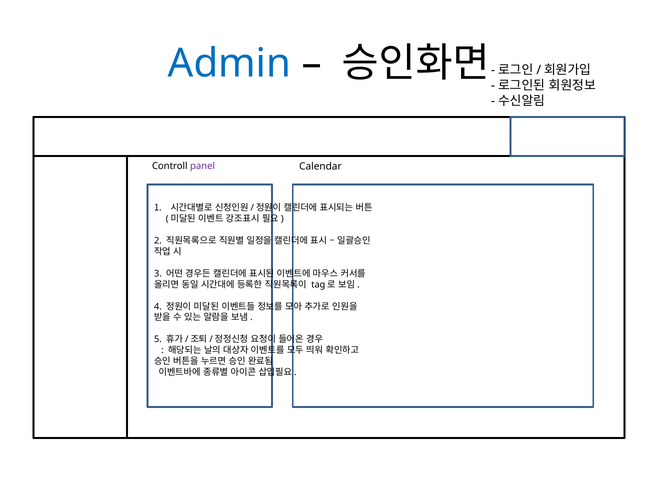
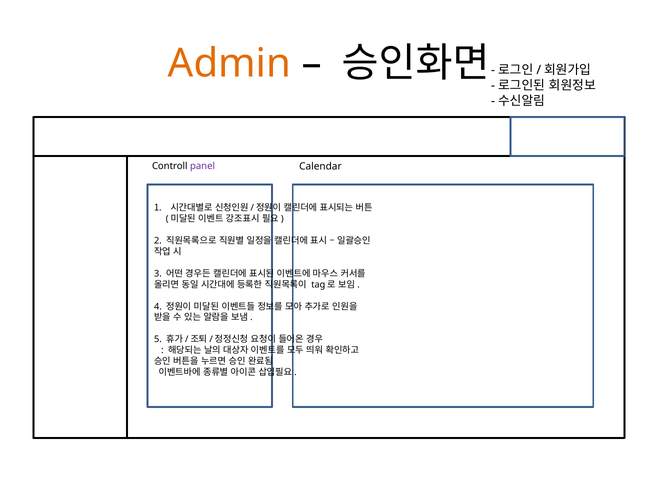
Admin colour: blue -> orange (230, 64)
